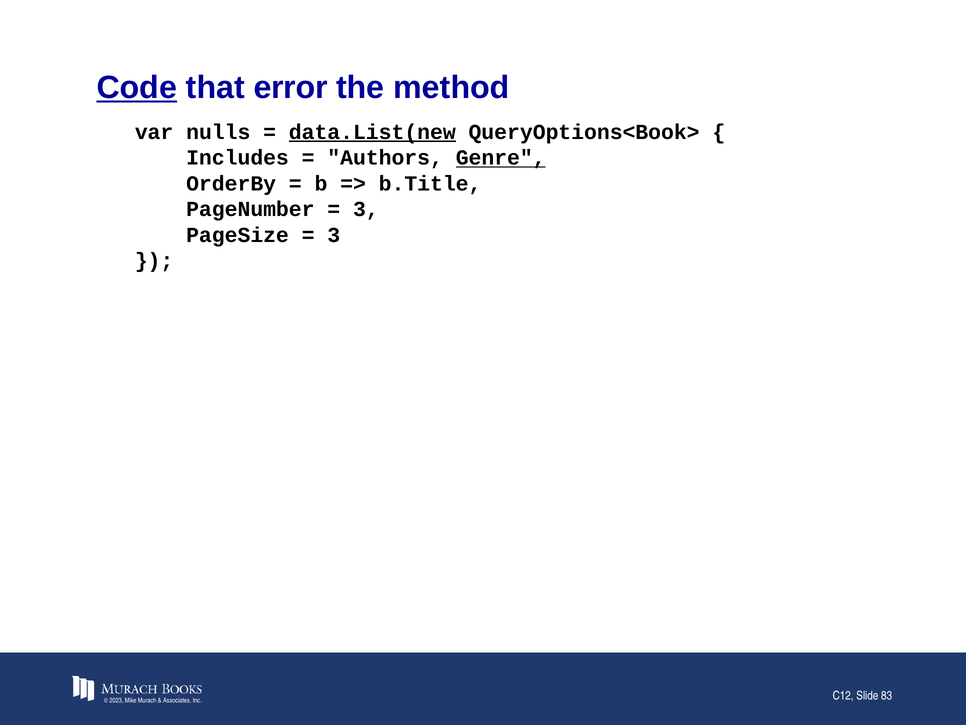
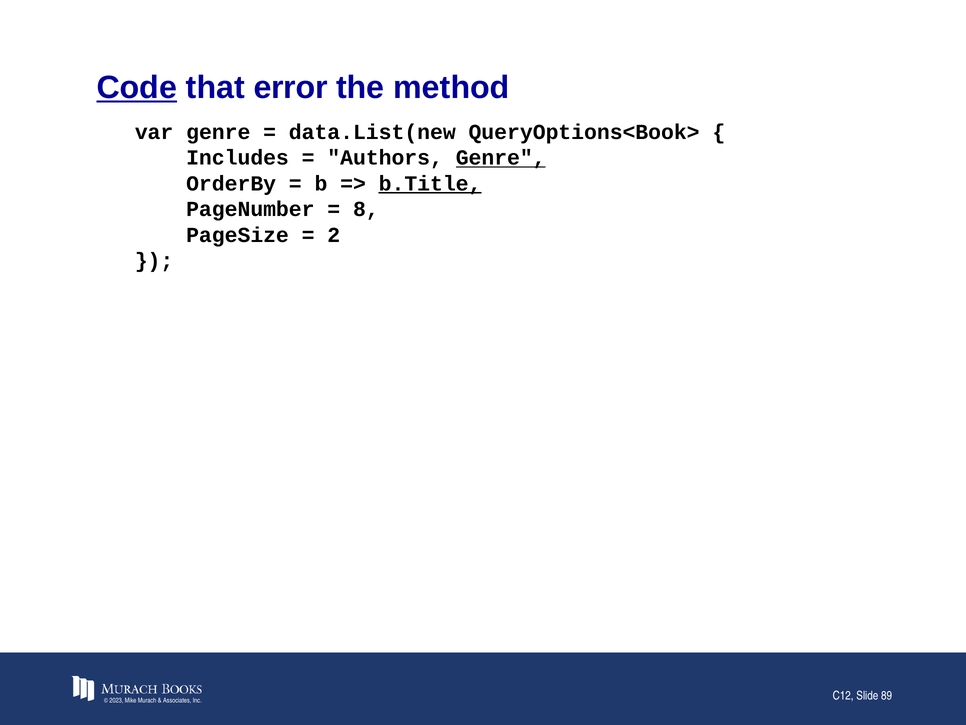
var nulls: nulls -> genre (218, 132)
data.List(new underline: present -> none (372, 132)
b.Title underline: none -> present (430, 183)
3: 3 -> 8 (366, 209)
3: 3 -> 2 (334, 235)
83: 83 -> 89 (887, 695)
